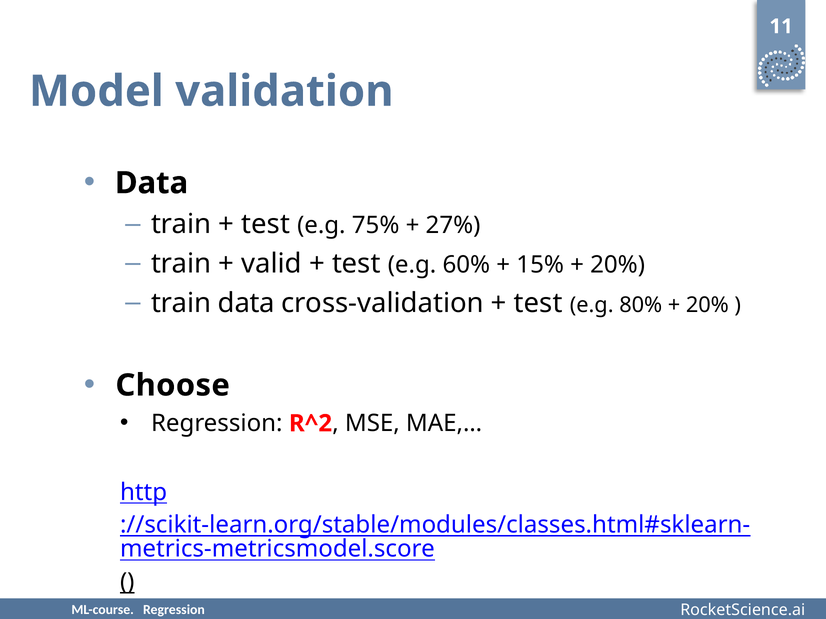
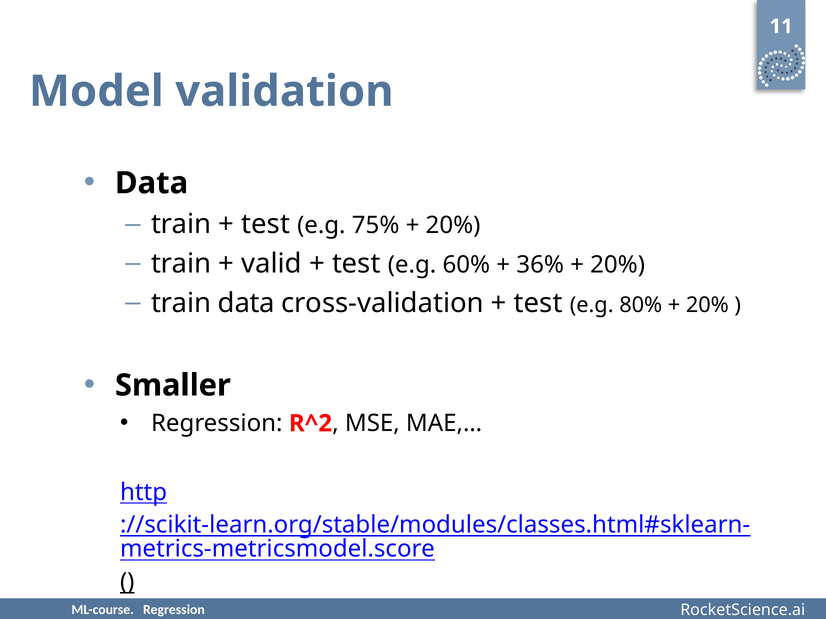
27%: 27% -> 20% (453, 226)
15%: 15% -> 36% (540, 265)
Choose: Choose -> Smaller (173, 386)
